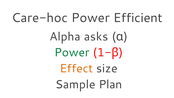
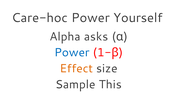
Efficient: Efficient -> Yourself (138, 18)
Power colour: green -> blue (72, 52)
Plan: Plan -> This (110, 84)
